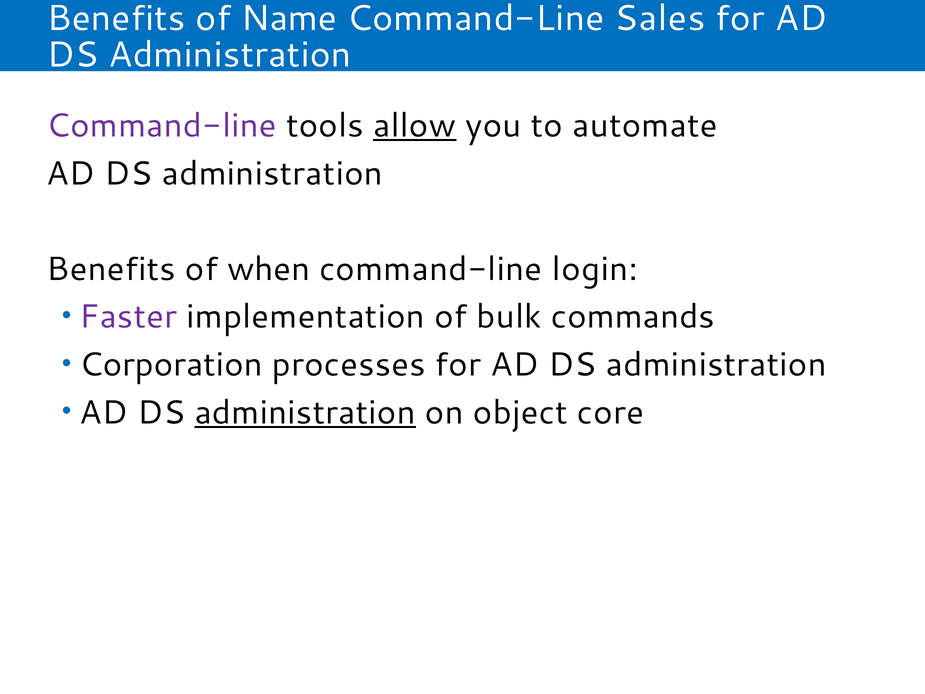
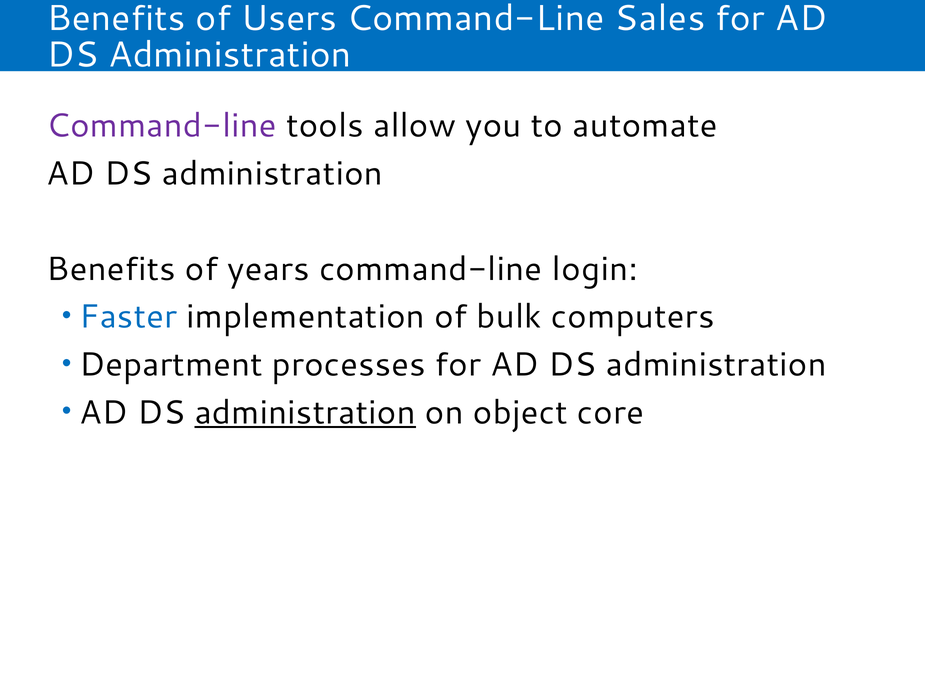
Name: Name -> Users (289, 18)
allow underline: present -> none (415, 126)
when: when -> years (269, 269)
Faster colour: purple -> blue (128, 317)
commands: commands -> computers (633, 317)
Corporation: Corporation -> Department (171, 365)
